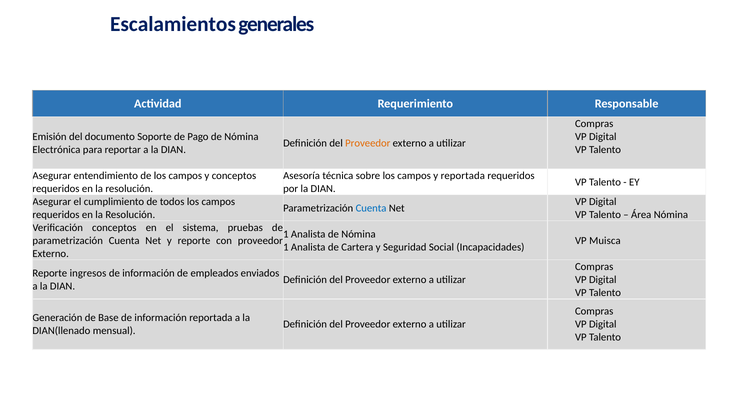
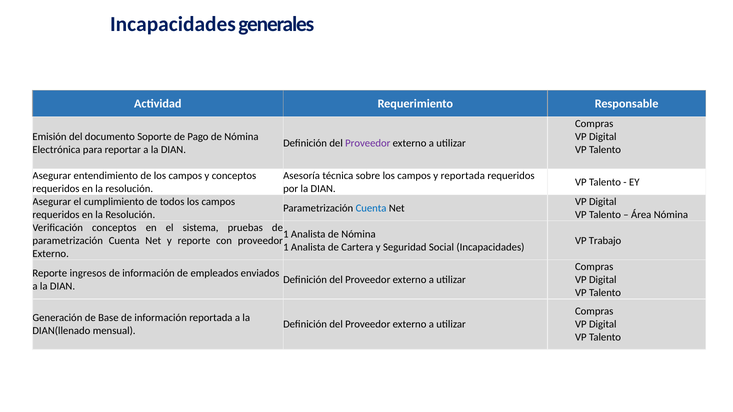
Escalamientos: Escalamientos -> Incapacidades (173, 24)
Proveedor colour: orange -> purple (368, 143)
Muisca: Muisca -> Trabajo (605, 241)
